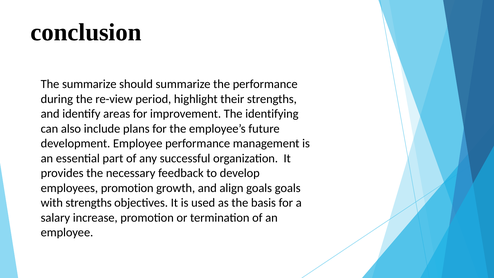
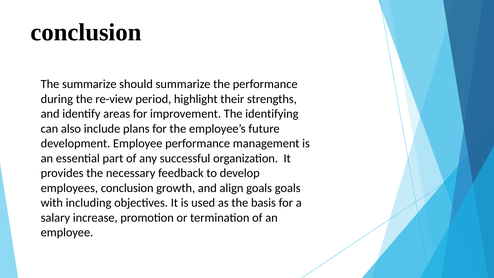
employees promotion: promotion -> conclusion (127, 188)
with strengths: strengths -> including (89, 203)
